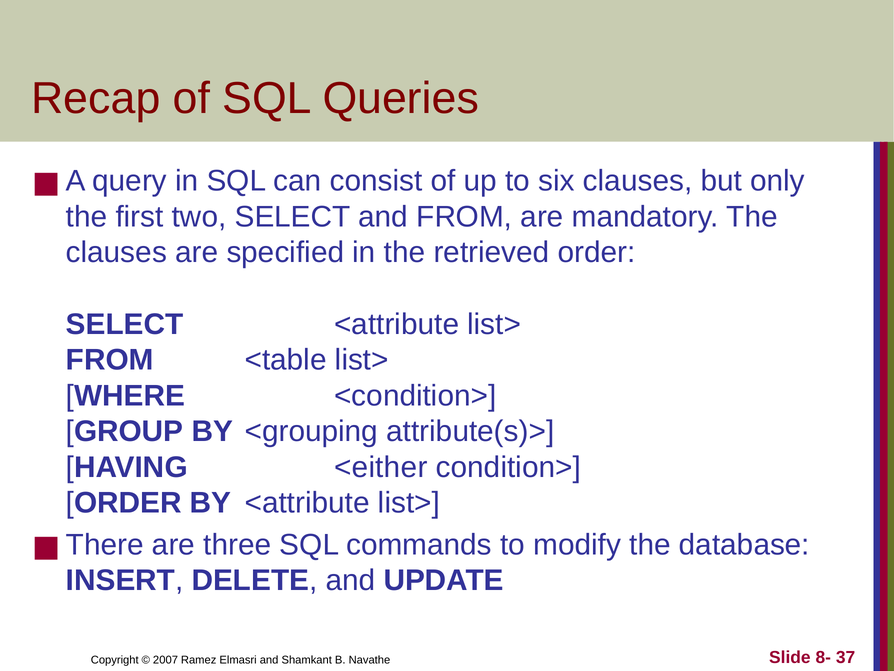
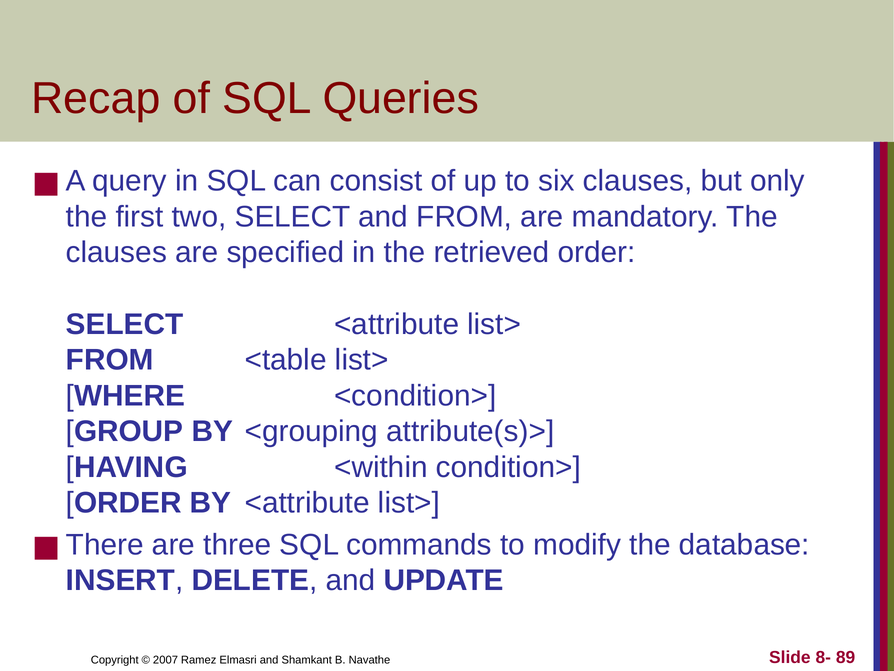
<either: <either -> <within (381, 467)
37: 37 -> 89 (846, 657)
